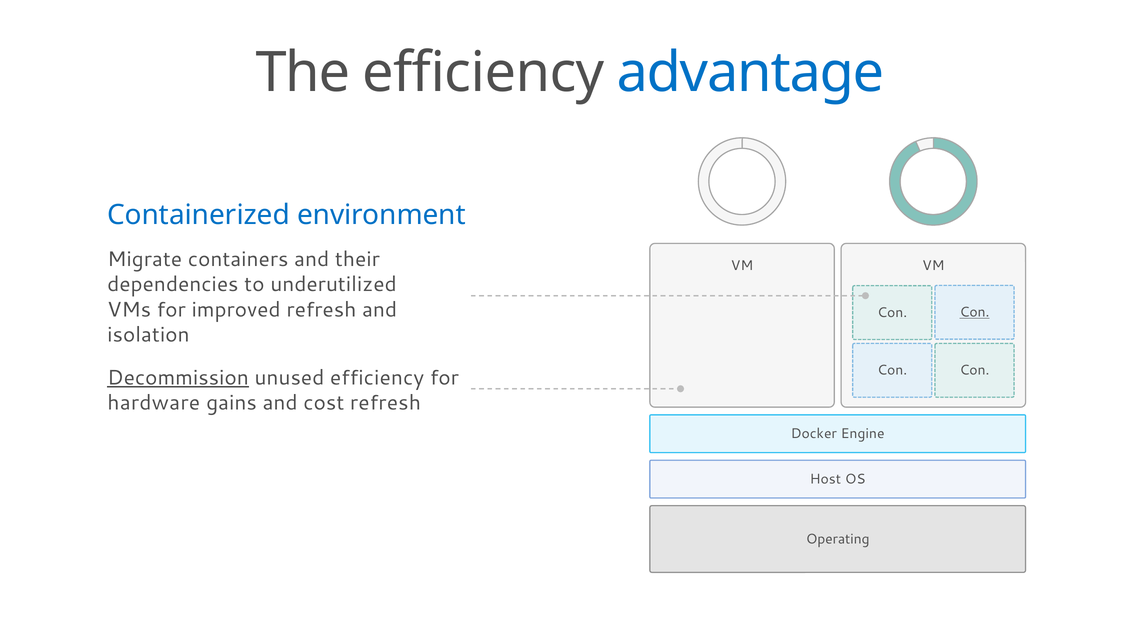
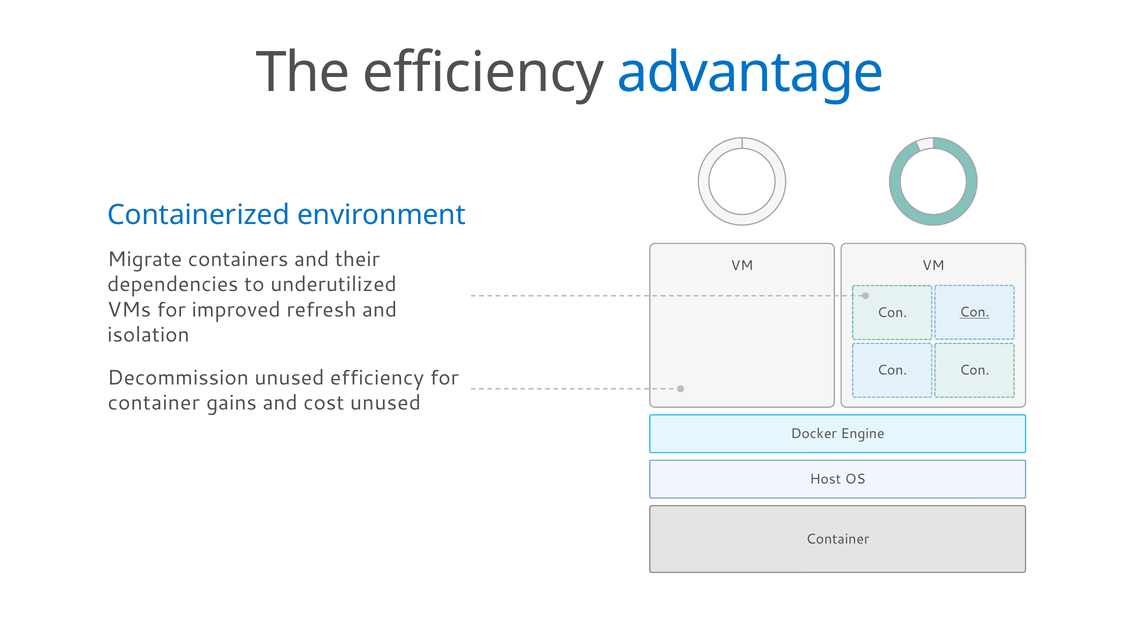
Decommission underline: present -> none (178, 378)
hardware: hardware -> container (154, 403)
cost refresh: refresh -> unused (385, 403)
Operating: Operating -> Container (838, 539)
